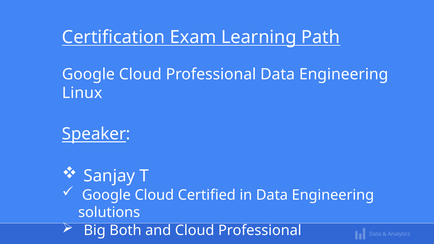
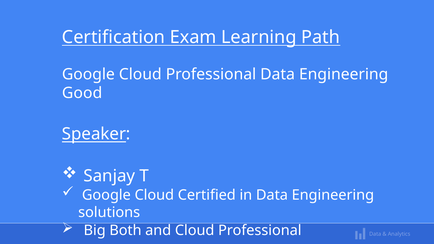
Linux: Linux -> Good (82, 93)
